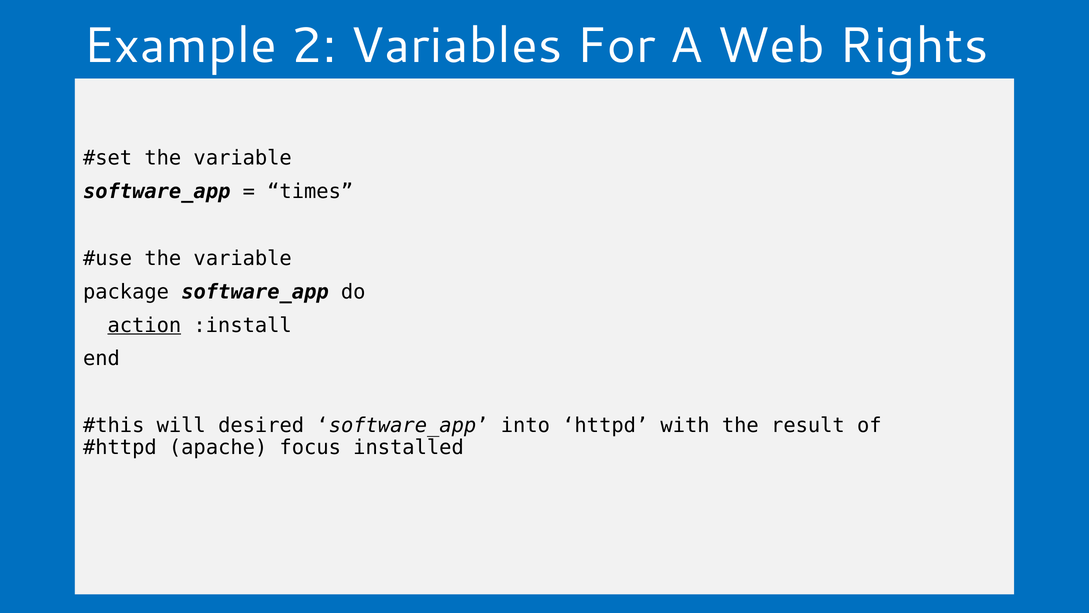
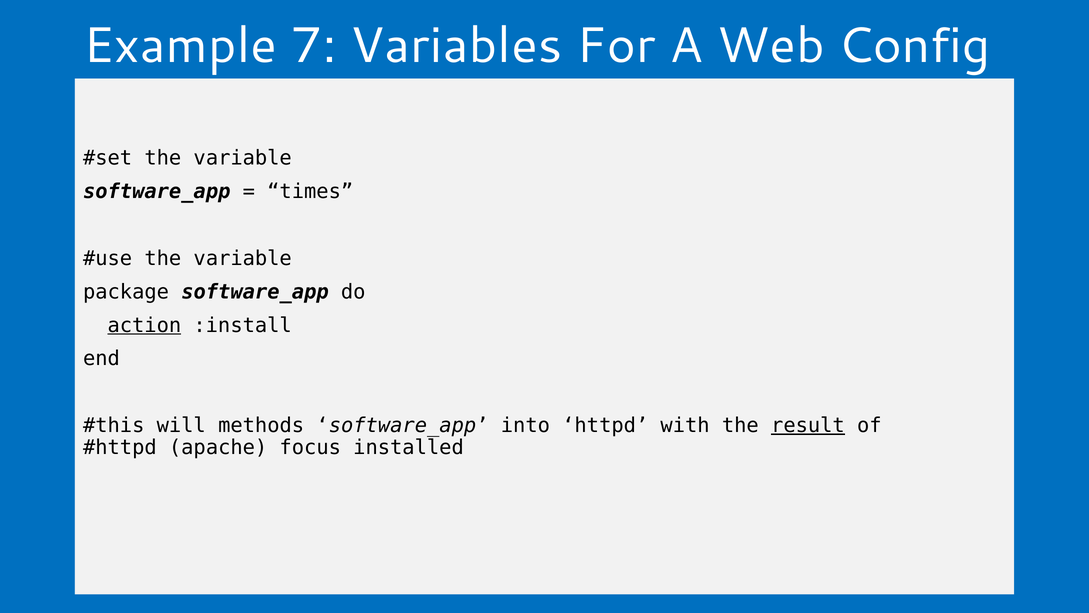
2: 2 -> 7 (314, 46)
Rights: Rights -> Config (914, 46)
desired: desired -> methods (261, 425)
result underline: none -> present (808, 425)
